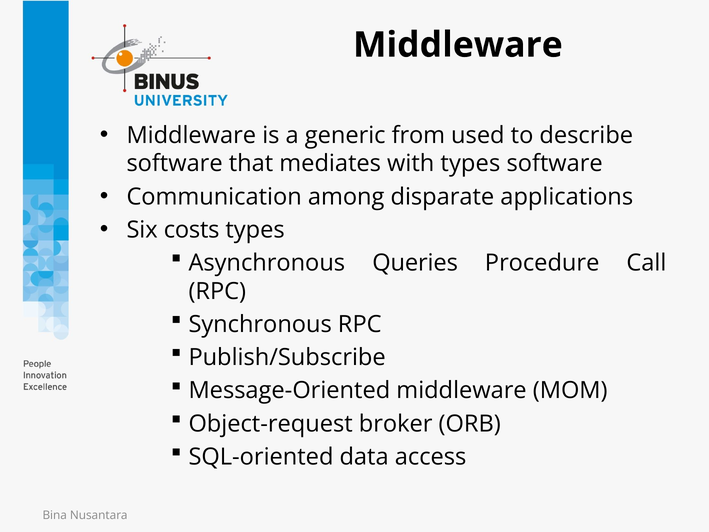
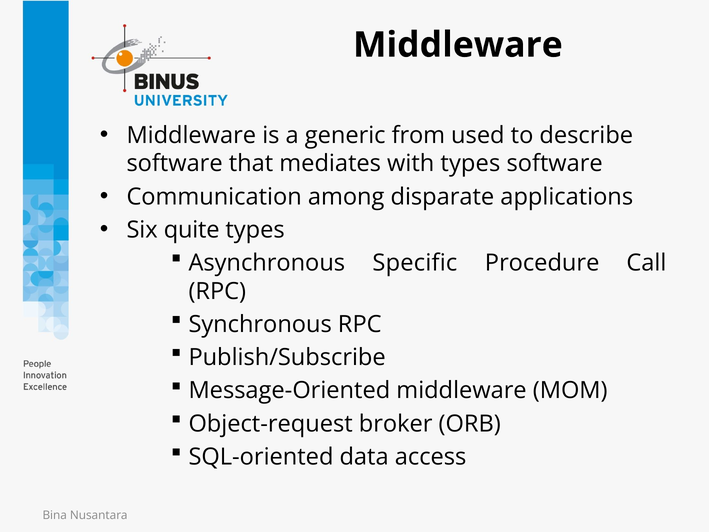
costs: costs -> quite (192, 230)
Queries: Queries -> Specific (415, 263)
